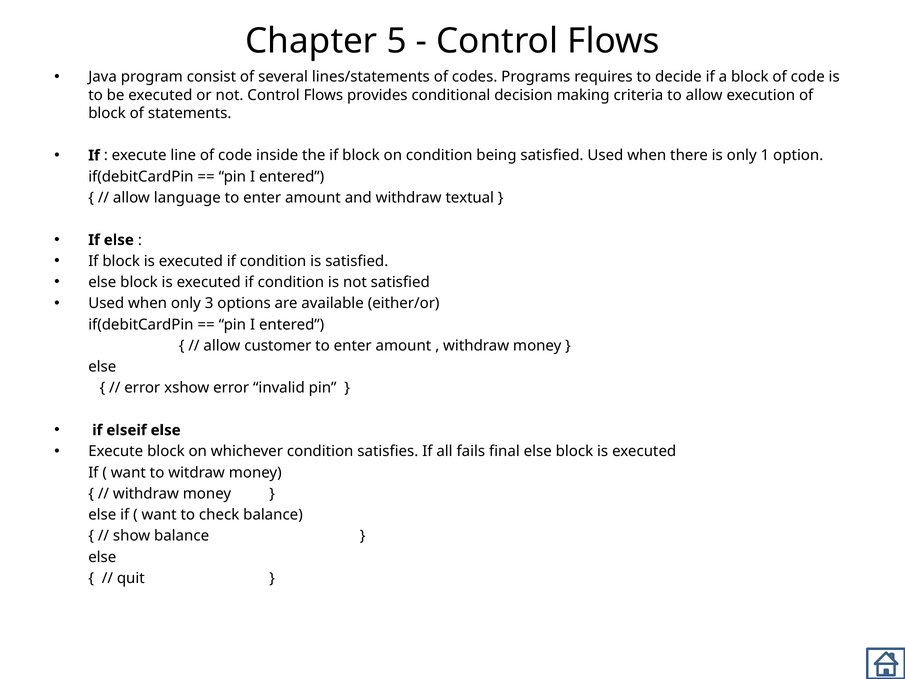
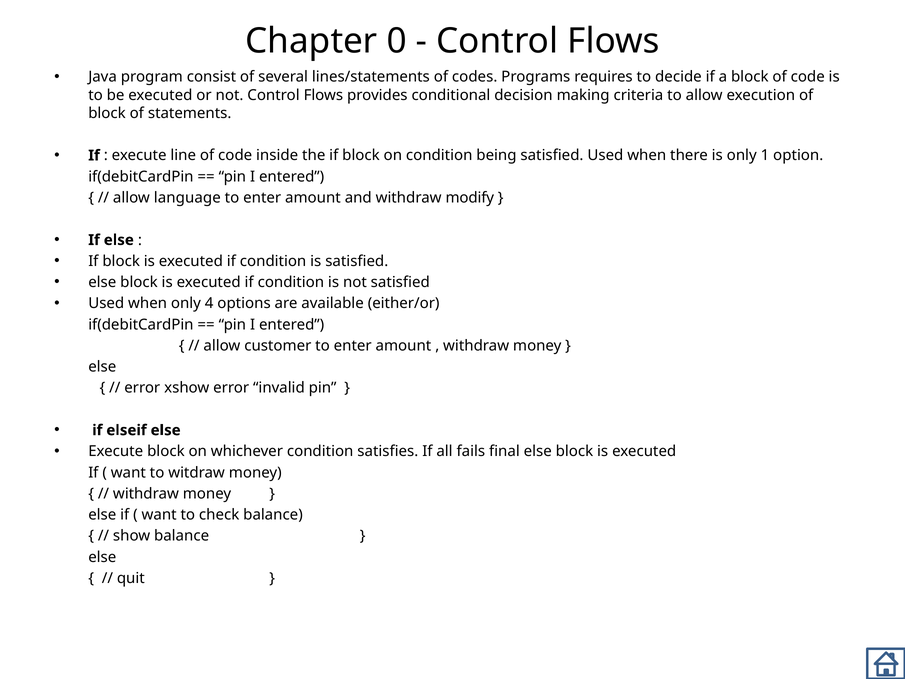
5: 5 -> 0 (397, 41)
textual: textual -> modify (470, 198)
3: 3 -> 4 (209, 303)
